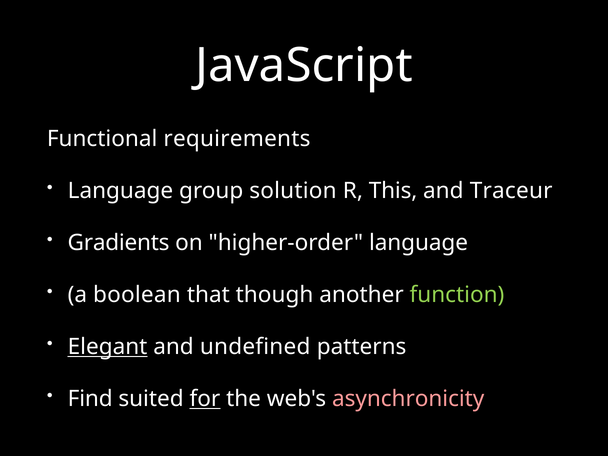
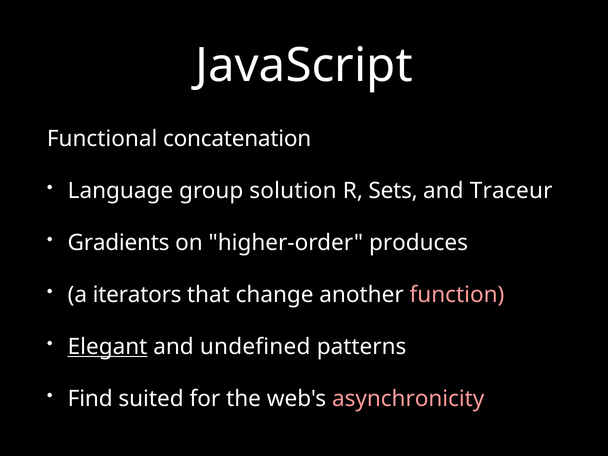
requirements: requirements -> concatenation (237, 139)
This: This -> Sets (393, 191)
higher-order language: language -> produces (418, 243)
boolean: boolean -> iterators (137, 295)
though: though -> change (275, 295)
function colour: light green -> pink (457, 295)
for underline: present -> none (205, 399)
